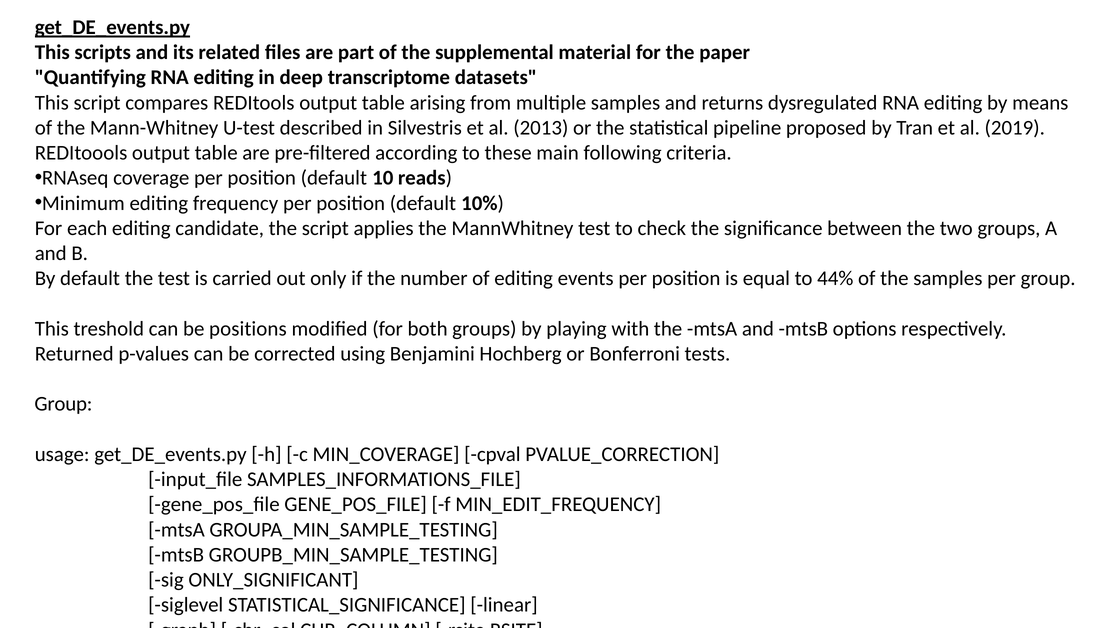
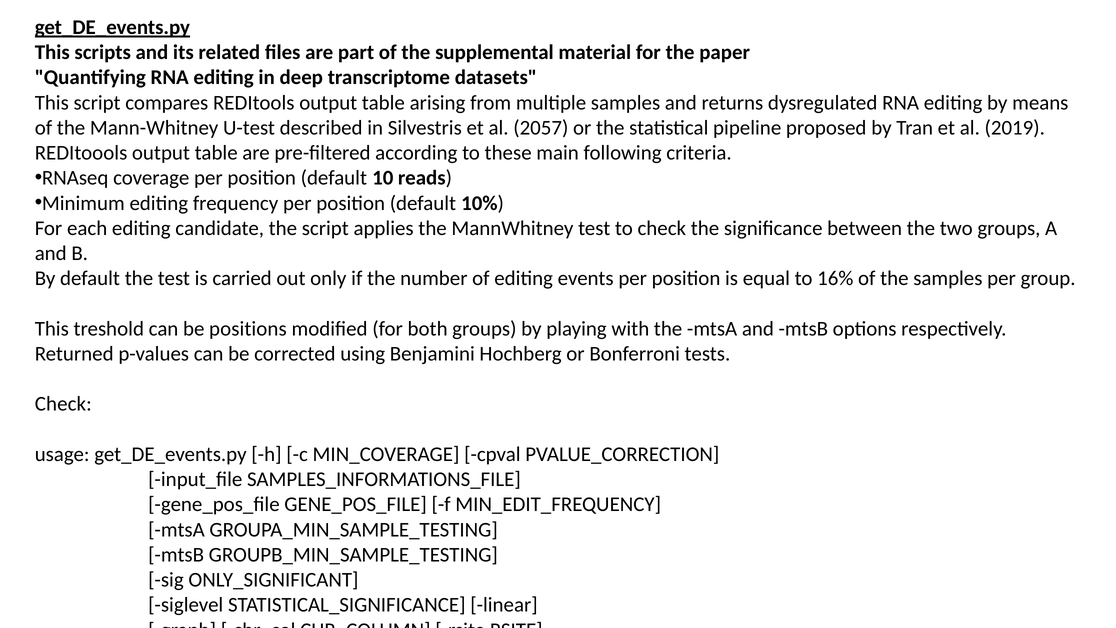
2013: 2013 -> 2057 (541, 128)
44%: 44% -> 16% (835, 278)
Group: Group -> Check (63, 404)
